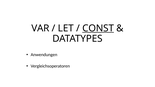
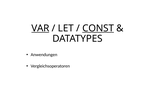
VAR underline: none -> present (40, 28)
